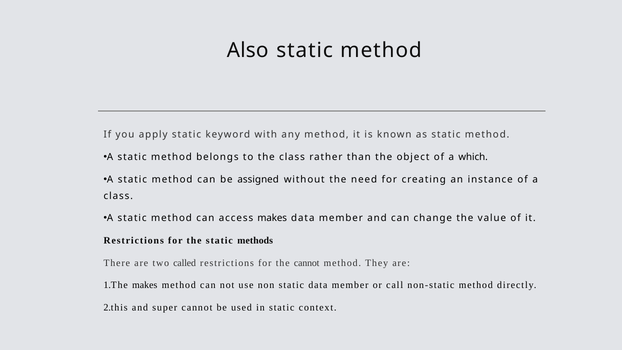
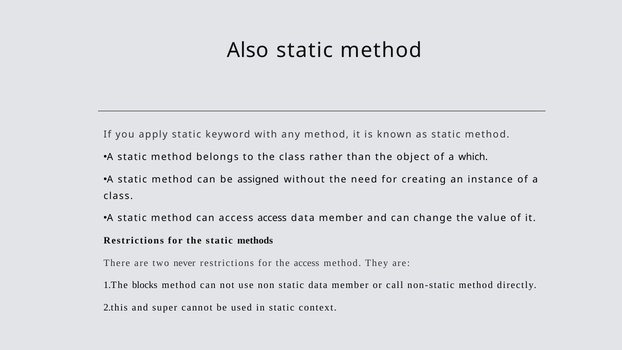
access makes: makes -> access (272, 218)
called: called -> never (185, 263)
the cannot: cannot -> access (307, 263)
makes: makes -> blocks (145, 285)
